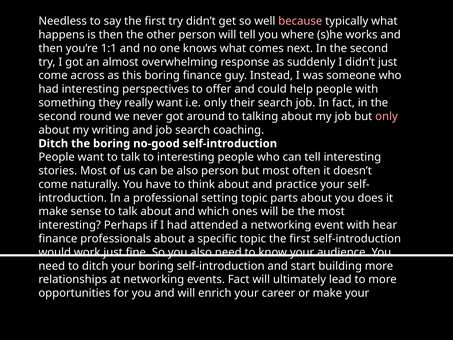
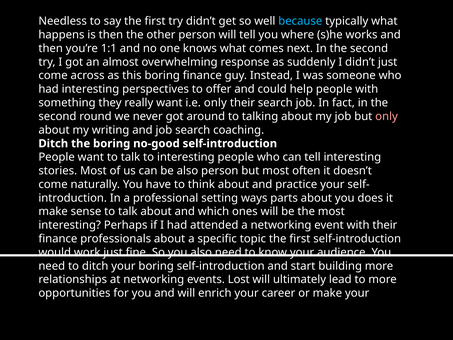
because colour: pink -> light blue (300, 21)
setting topic: topic -> ways (254, 198)
with hear: hear -> their (385, 225)
events Fact: Fact -> Lost (239, 279)
